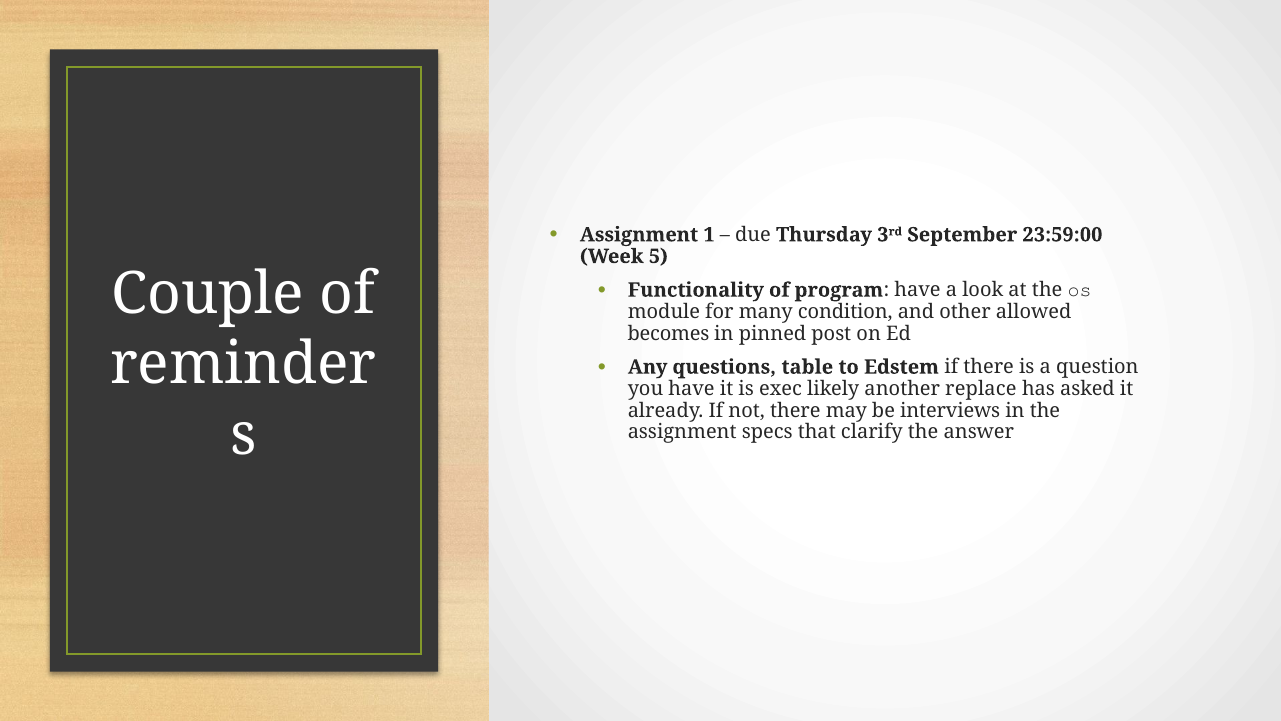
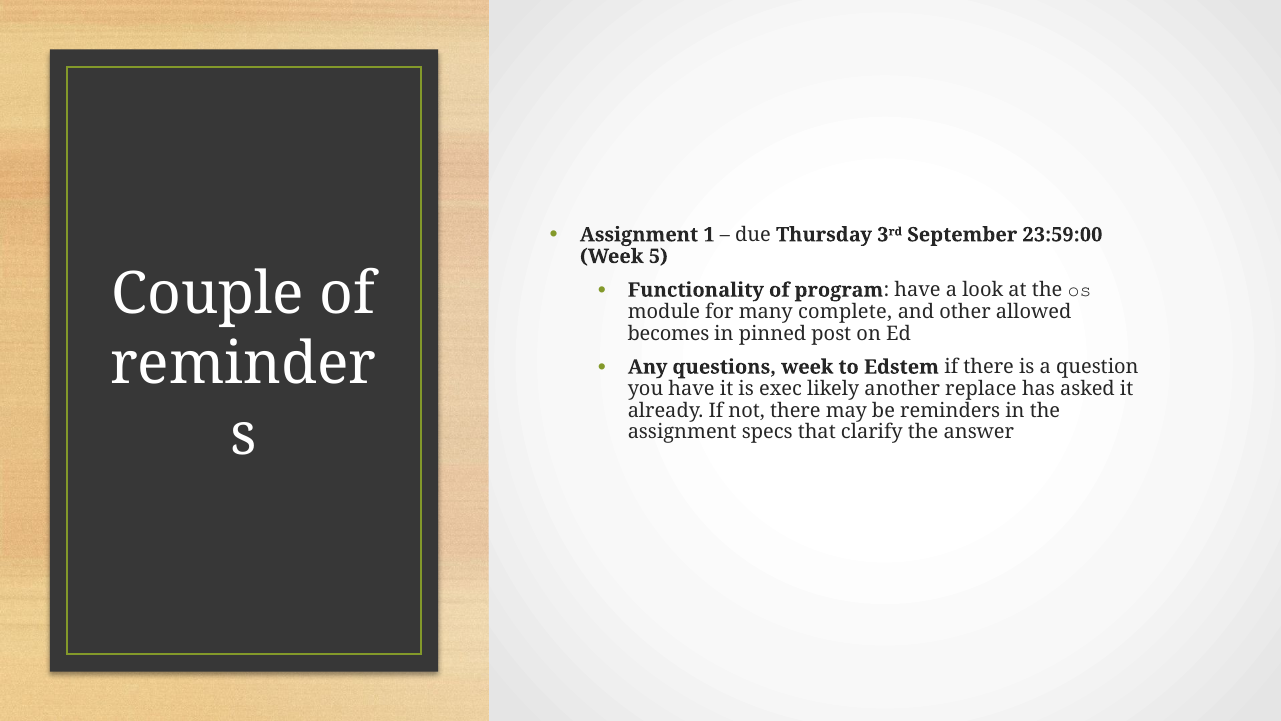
condition: condition -> complete (845, 312)
questions table: table -> week (807, 367)
interviews: interviews -> reminders (950, 410)
